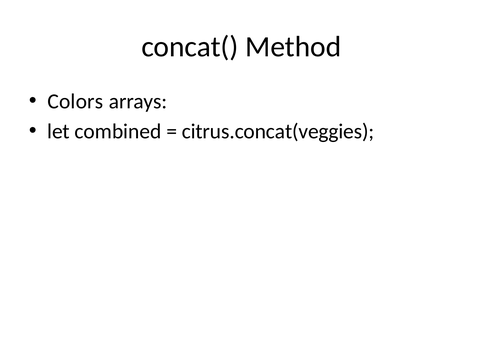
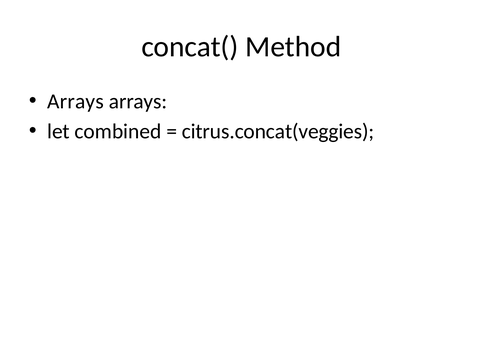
Colors: Colors -> Arrays (75, 101)
